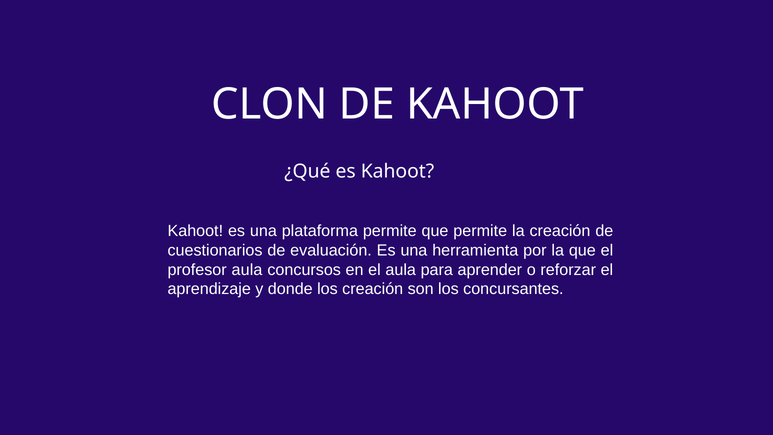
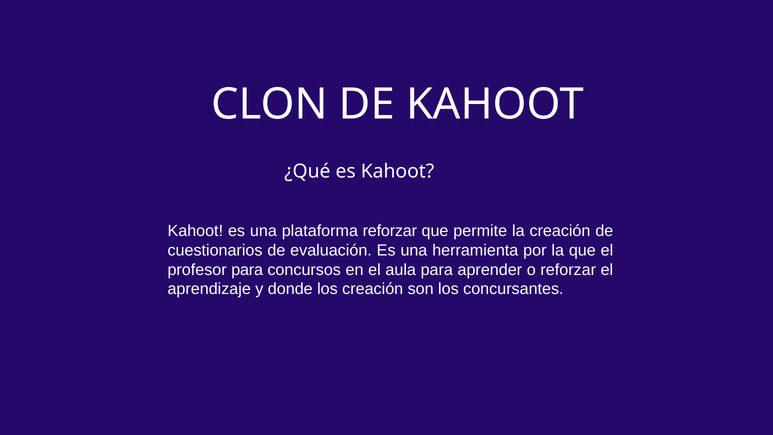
plataforma permite: permite -> reforzar (390, 231)
profesor aula: aula -> para (247, 270)
